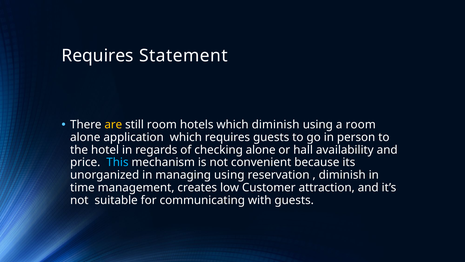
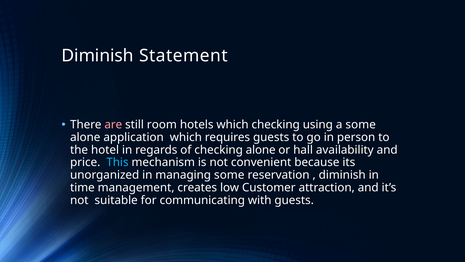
Requires: Requires -> Diminish (98, 56)
are colour: yellow -> pink (113, 125)
which diminish: diminish -> checking (276, 125)
a room: room -> some (361, 125)
managing using: using -> some (229, 175)
